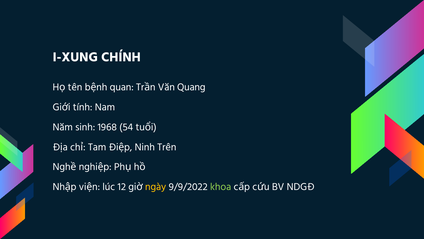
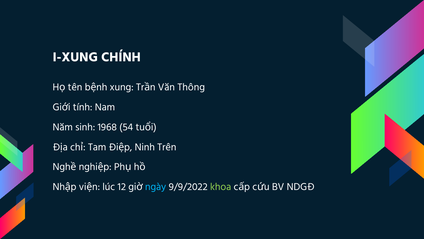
quan: quan -> xung (122, 87)
Quang: Quang -> Thông (191, 87)
ngày colour: yellow -> light blue (156, 186)
